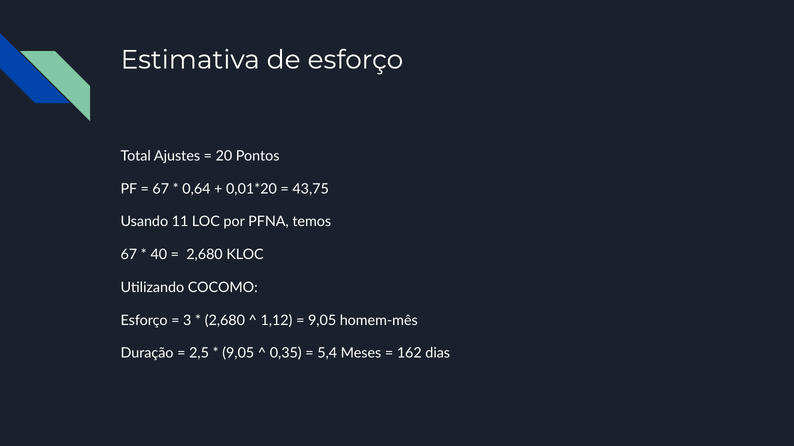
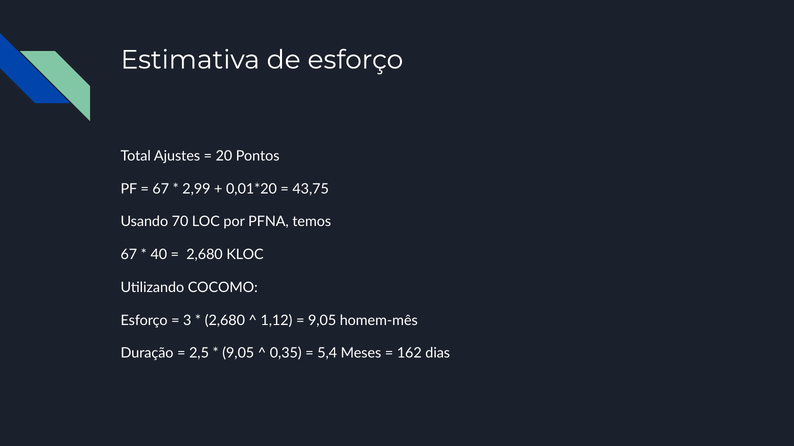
0,64: 0,64 -> 2,99 (196, 189)
11: 11 -> 70 (180, 222)
